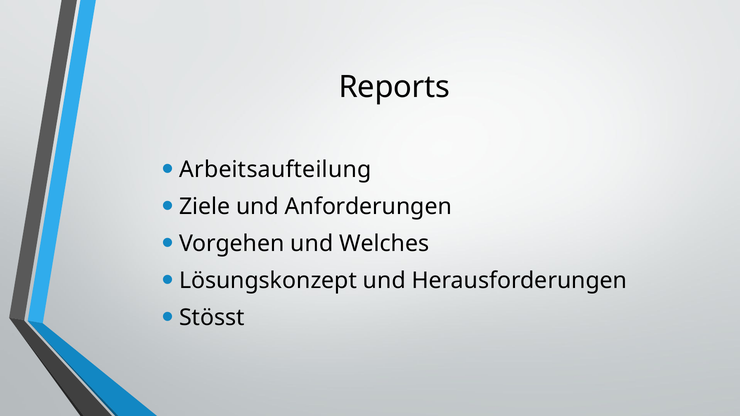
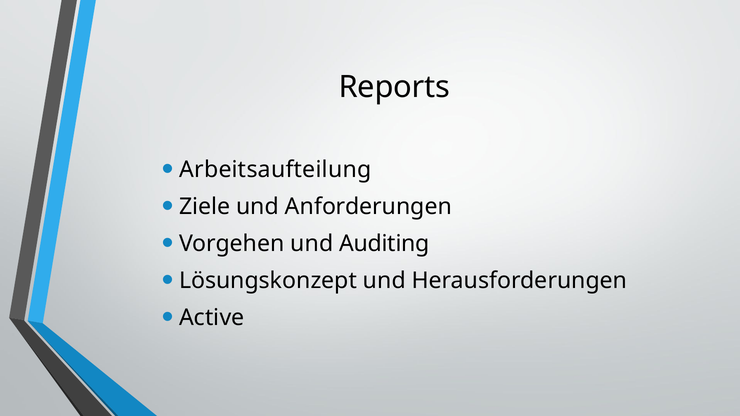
Welches: Welches -> Auditing (384, 244)
Stösst: Stösst -> Active (212, 318)
